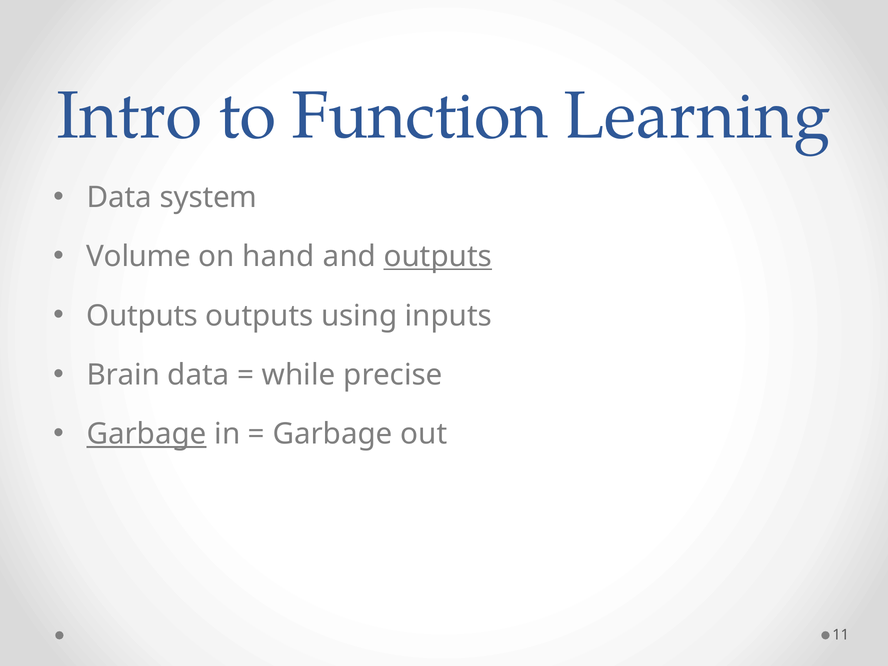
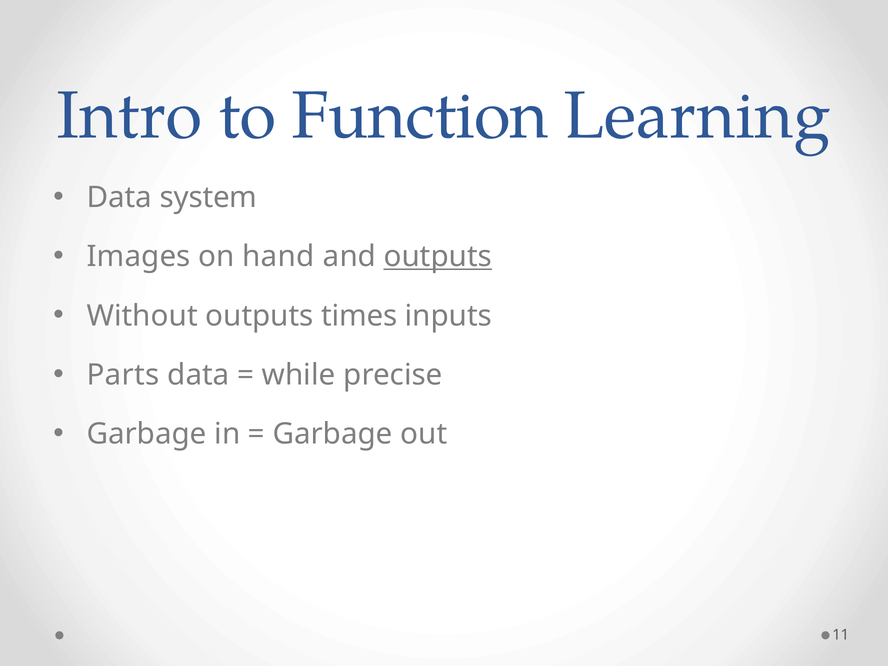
Volume: Volume -> Images (139, 257)
Outputs: Outputs -> Without (142, 316)
using: using -> times (359, 316)
Brain: Brain -> Parts (123, 375)
Garbage underline: present -> none (147, 434)
